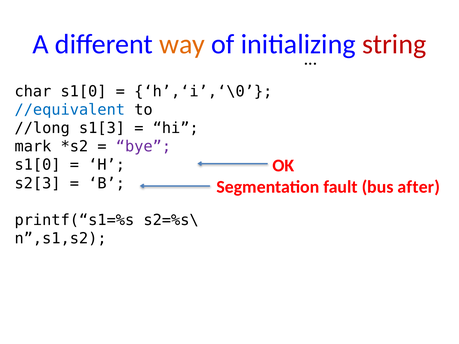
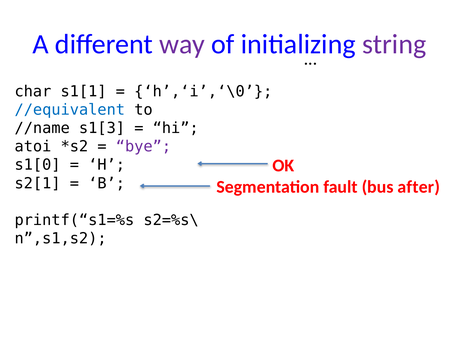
way colour: orange -> purple (182, 44)
string colour: red -> purple (394, 44)
char s1[0: s1[0 -> s1[1 (84, 92)
//long: //long -> //name (42, 128)
mark: mark -> atoi (33, 147)
s2[3: s2[3 -> s2[1 (38, 183)
